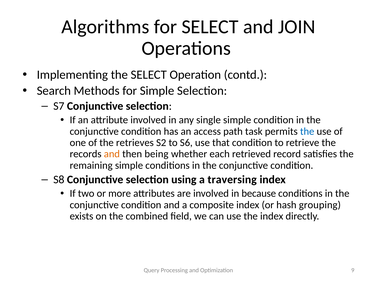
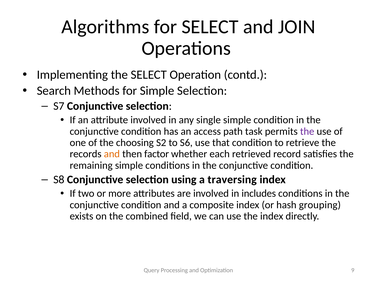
the colour: blue -> purple (307, 131)
retrieves: retrieves -> choosing (135, 143)
being: being -> factor (157, 154)
because: because -> includes (259, 193)
